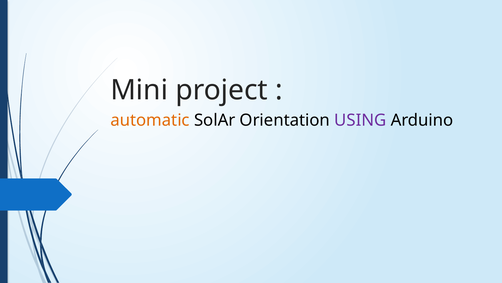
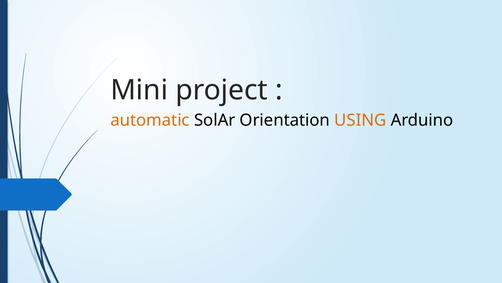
USING colour: purple -> orange (360, 120)
